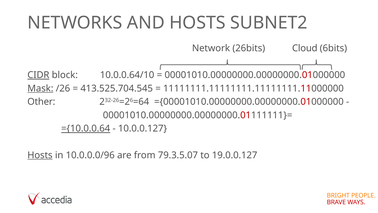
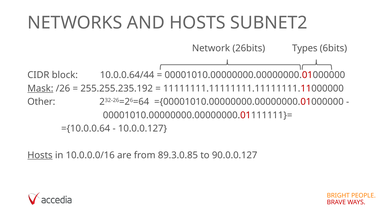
Cloud: Cloud -> Types (305, 48)
CIDR underline: present -> none (38, 75)
10.0.0.64/10: 10.0.0.64/10 -> 10.0.0.64/44 (127, 75)
413.525.704.545: 413.525.704.545 -> 255.255.235.192 (117, 88)
={10.0.0.64 underline: present -> none (86, 128)
10.0.0.0/96: 10.0.0.0/96 -> 10.0.0.0/16 (90, 155)
79.3.5.07: 79.3.5.07 -> 89.3.0.85 (178, 155)
19.0.0.127: 19.0.0.127 -> 90.0.0.127 (235, 155)
